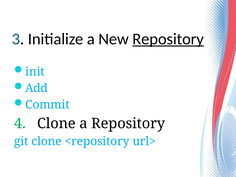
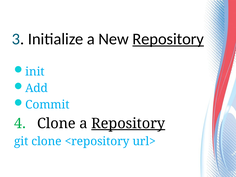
Repository underline: none -> present (128, 123)
